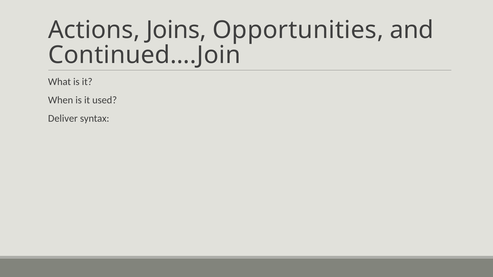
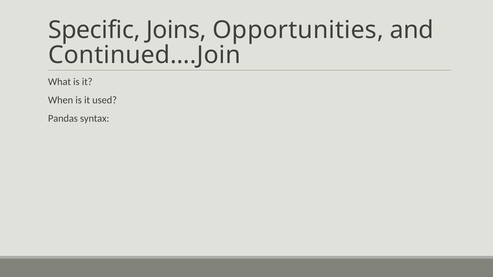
Actions: Actions -> Specific (94, 30)
Deliver: Deliver -> Pandas (63, 119)
